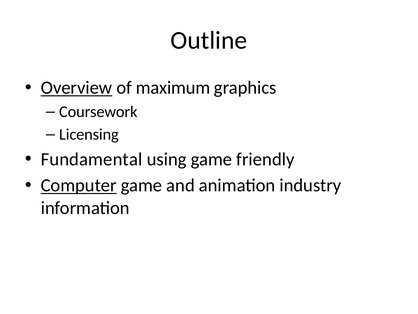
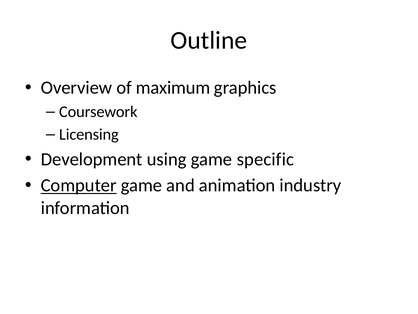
Overview underline: present -> none (77, 88)
Fundamental: Fundamental -> Development (92, 159)
friendly: friendly -> specific (265, 159)
